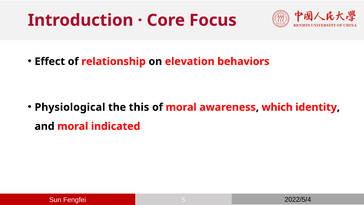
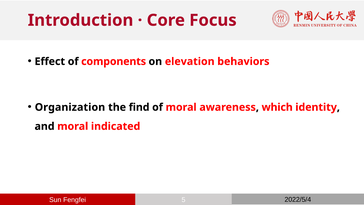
relationship: relationship -> components (114, 61)
Physiological: Physiological -> Organization (70, 107)
this: this -> find (139, 107)
